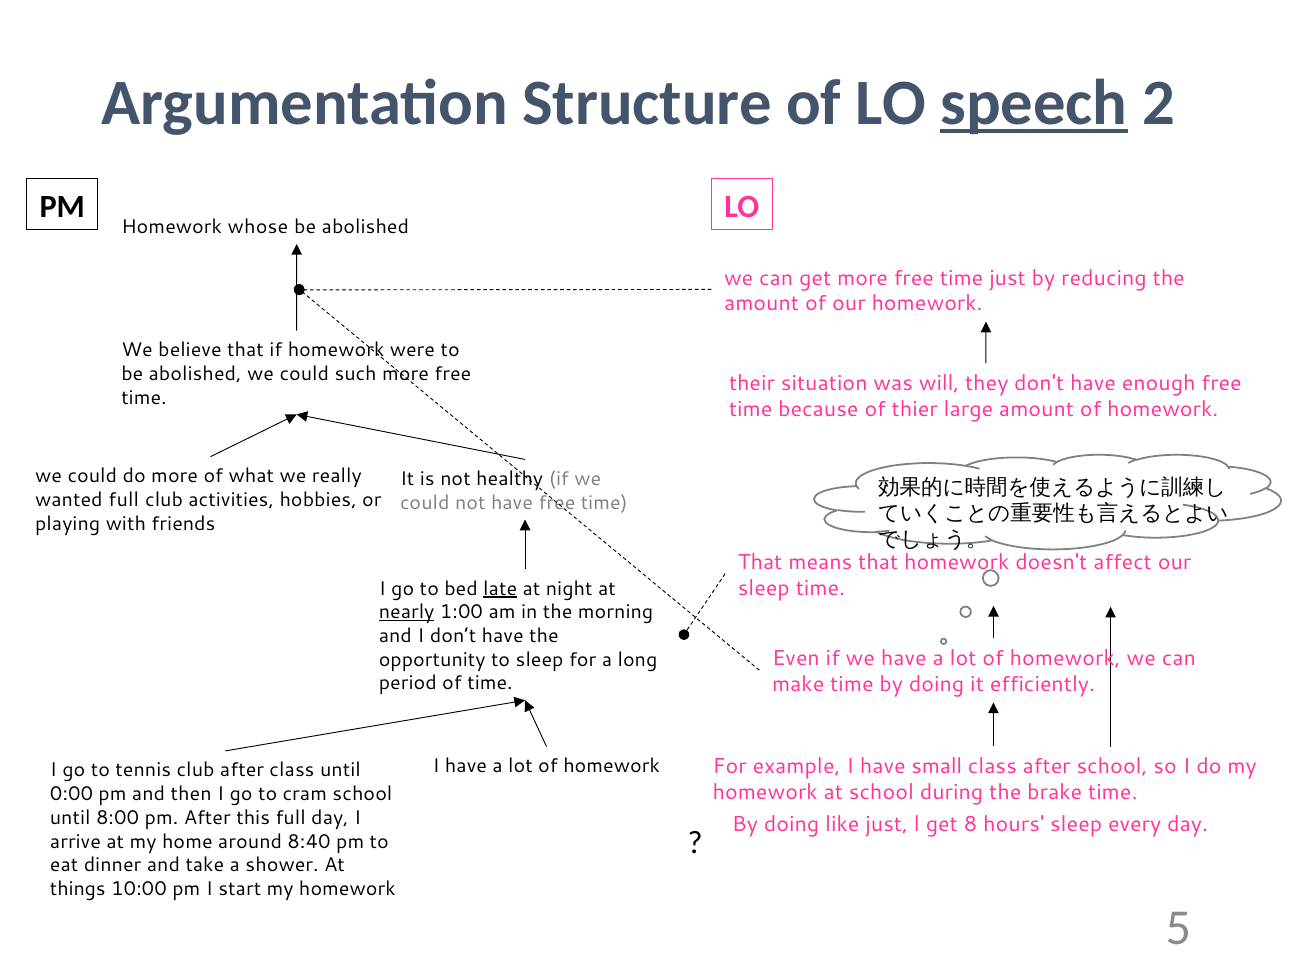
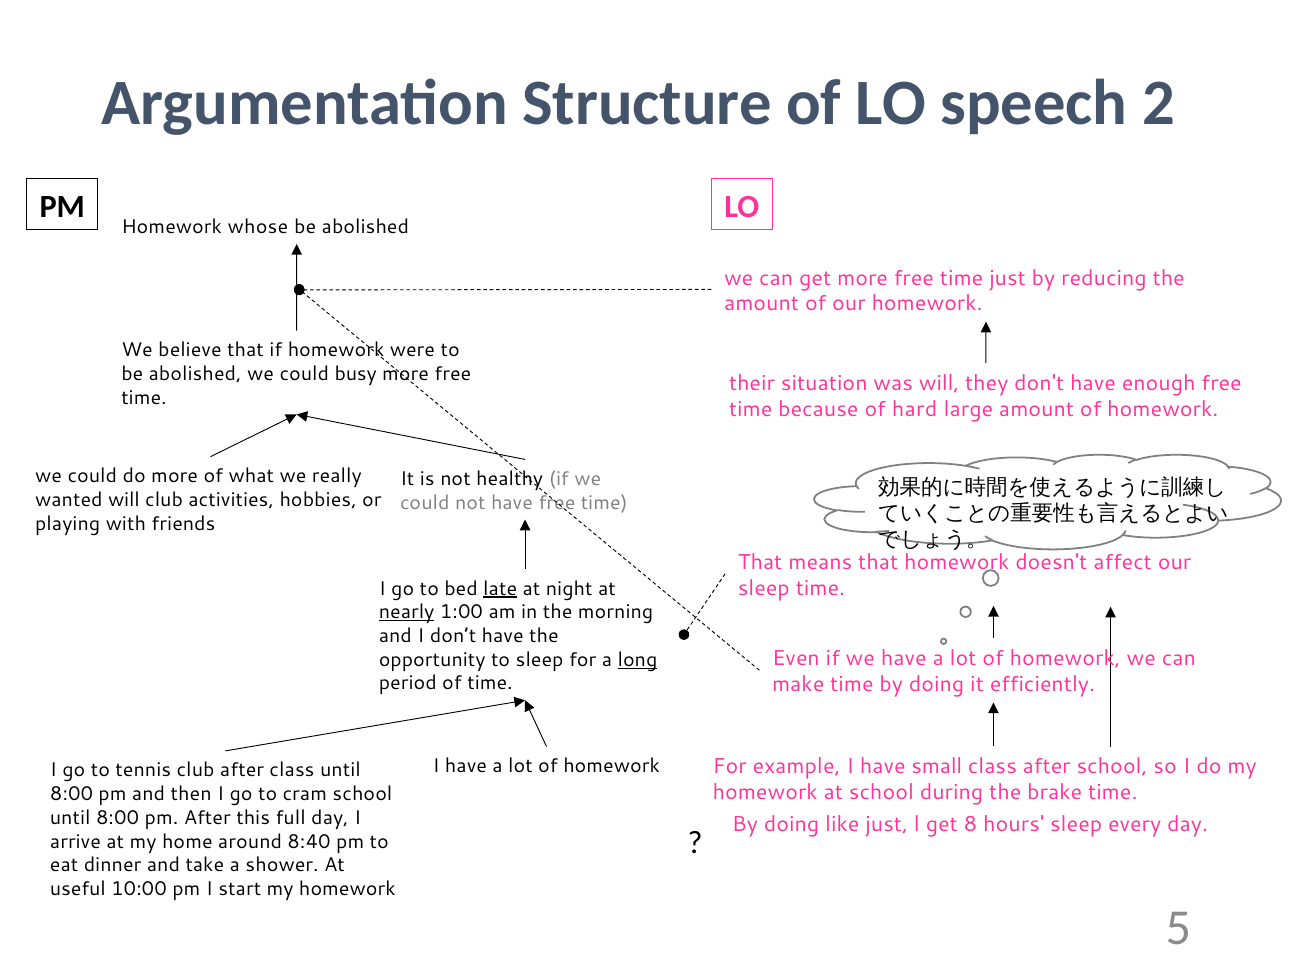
speech underline: present -> none (1034, 103)
such: such -> busy (356, 374)
thier: thier -> hard (915, 410)
wanted full: full -> will (124, 500)
long underline: none -> present (638, 660)
0:00: 0:00 -> 8:00 (72, 794)
things: things -> useful (78, 889)
